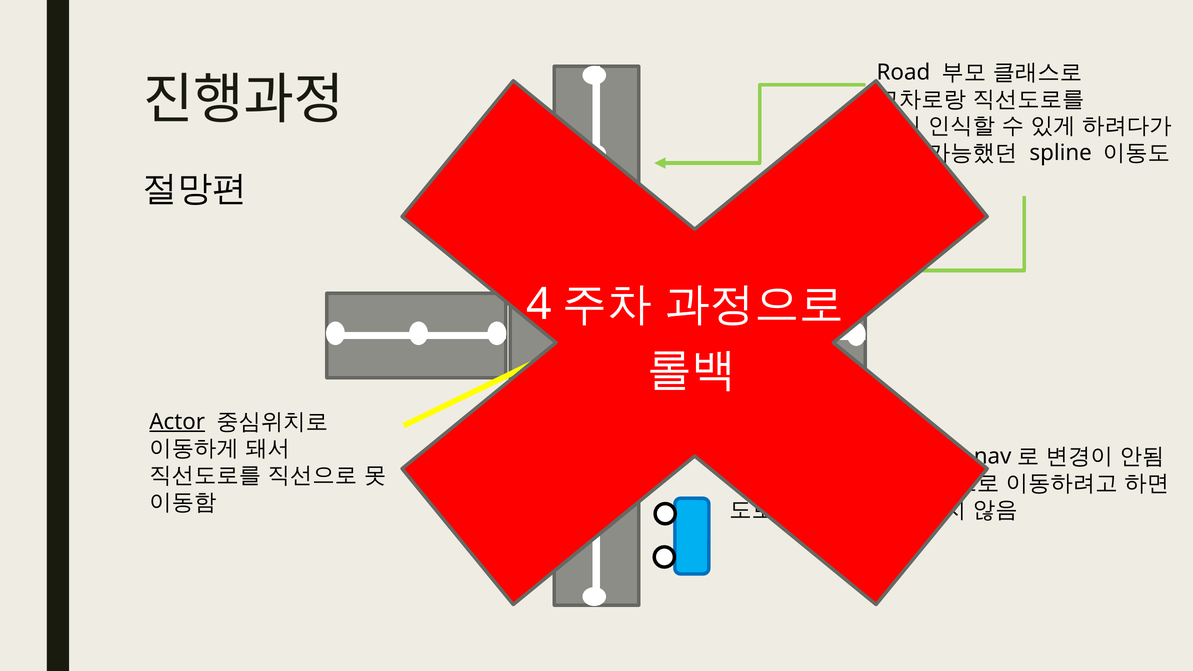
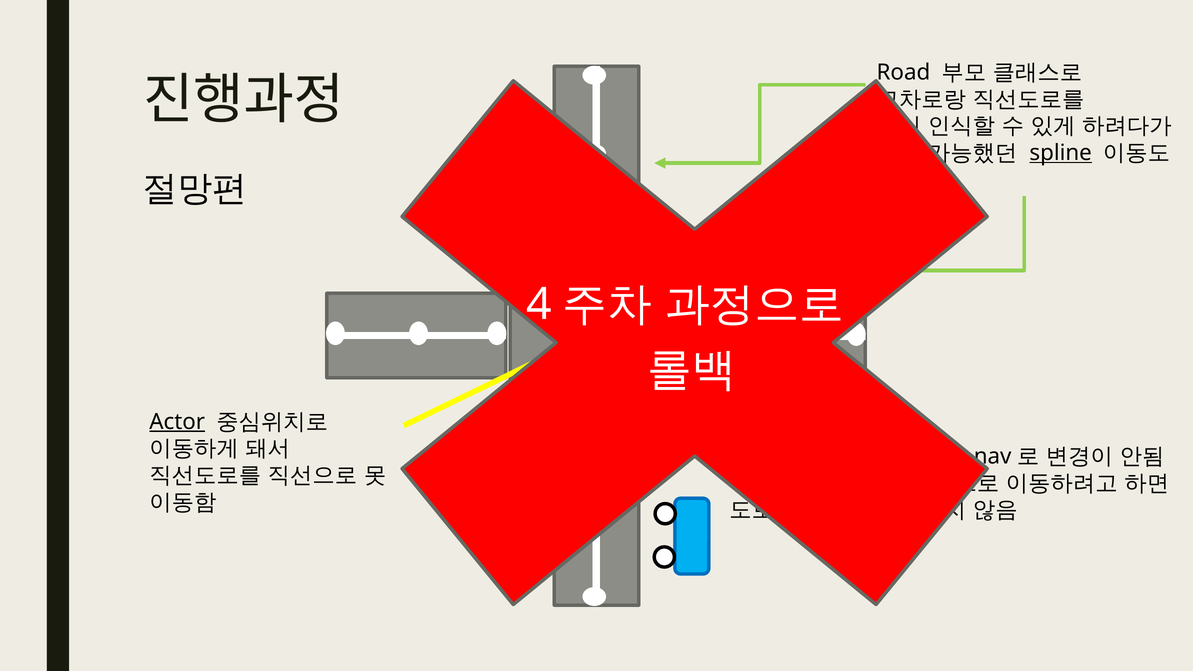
spline underline: none -> present (1061, 153)
